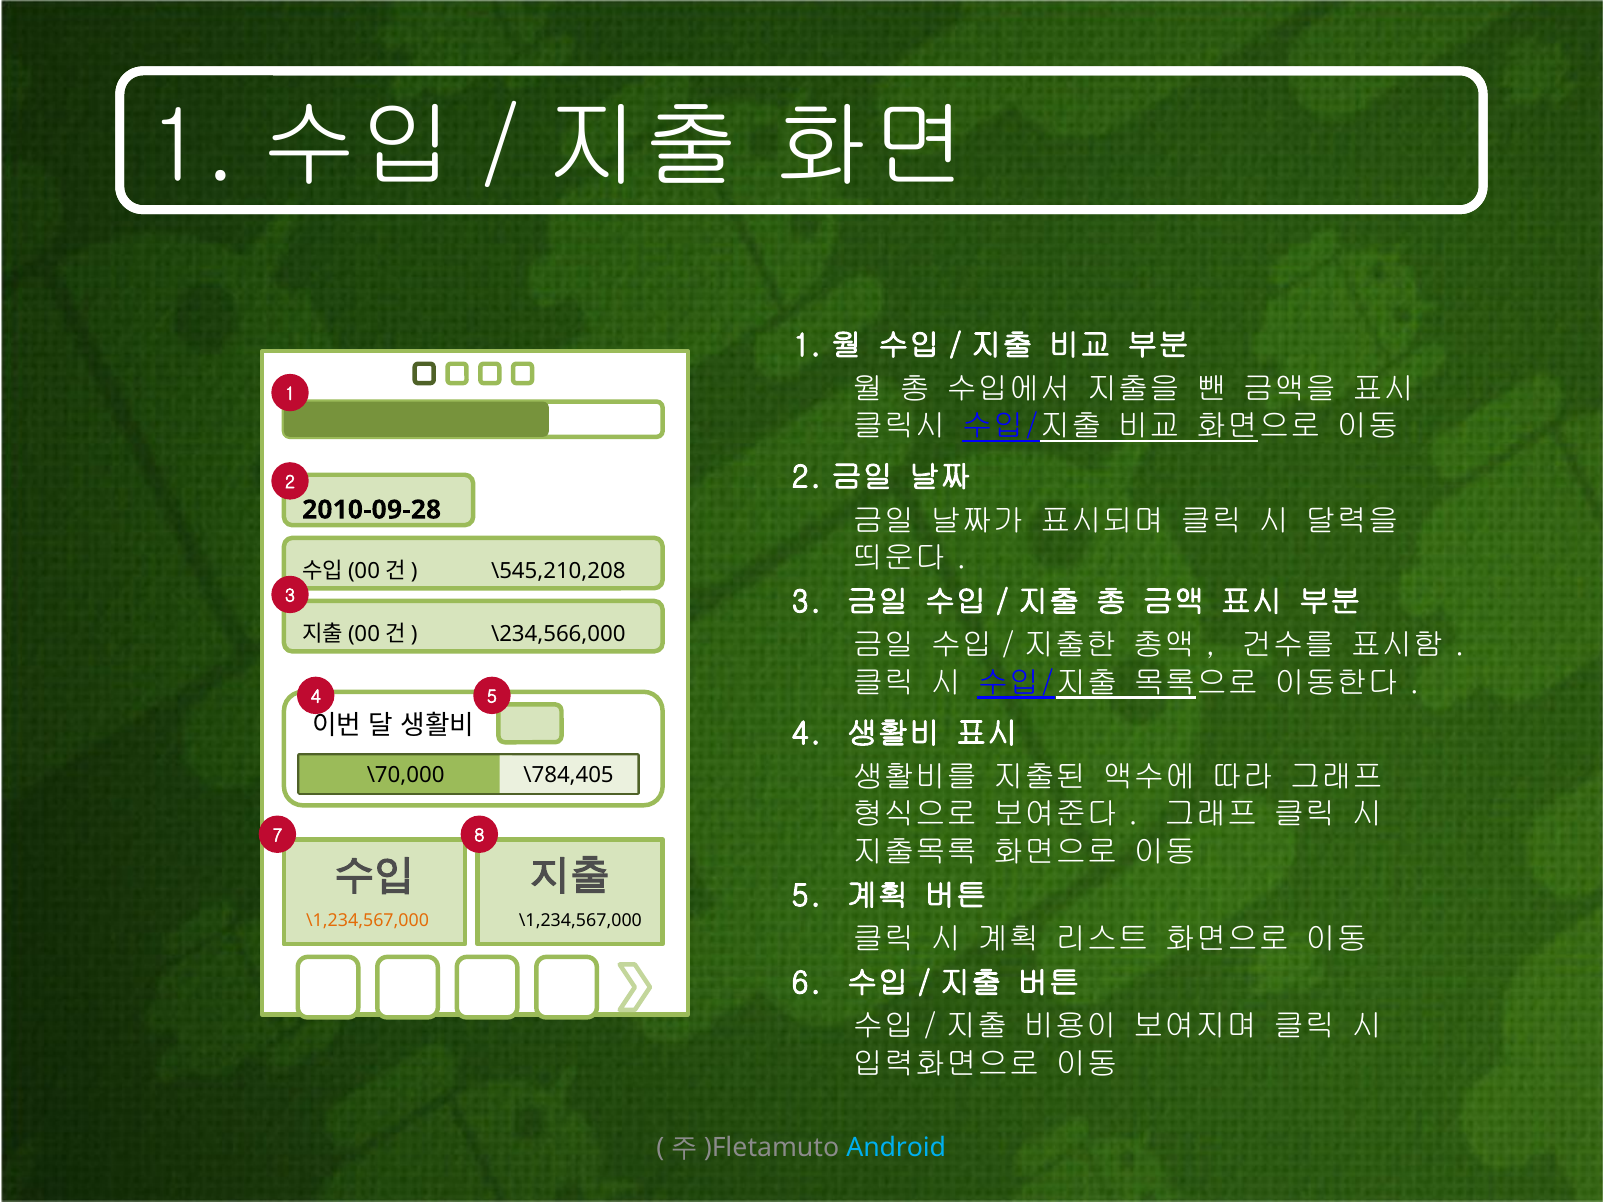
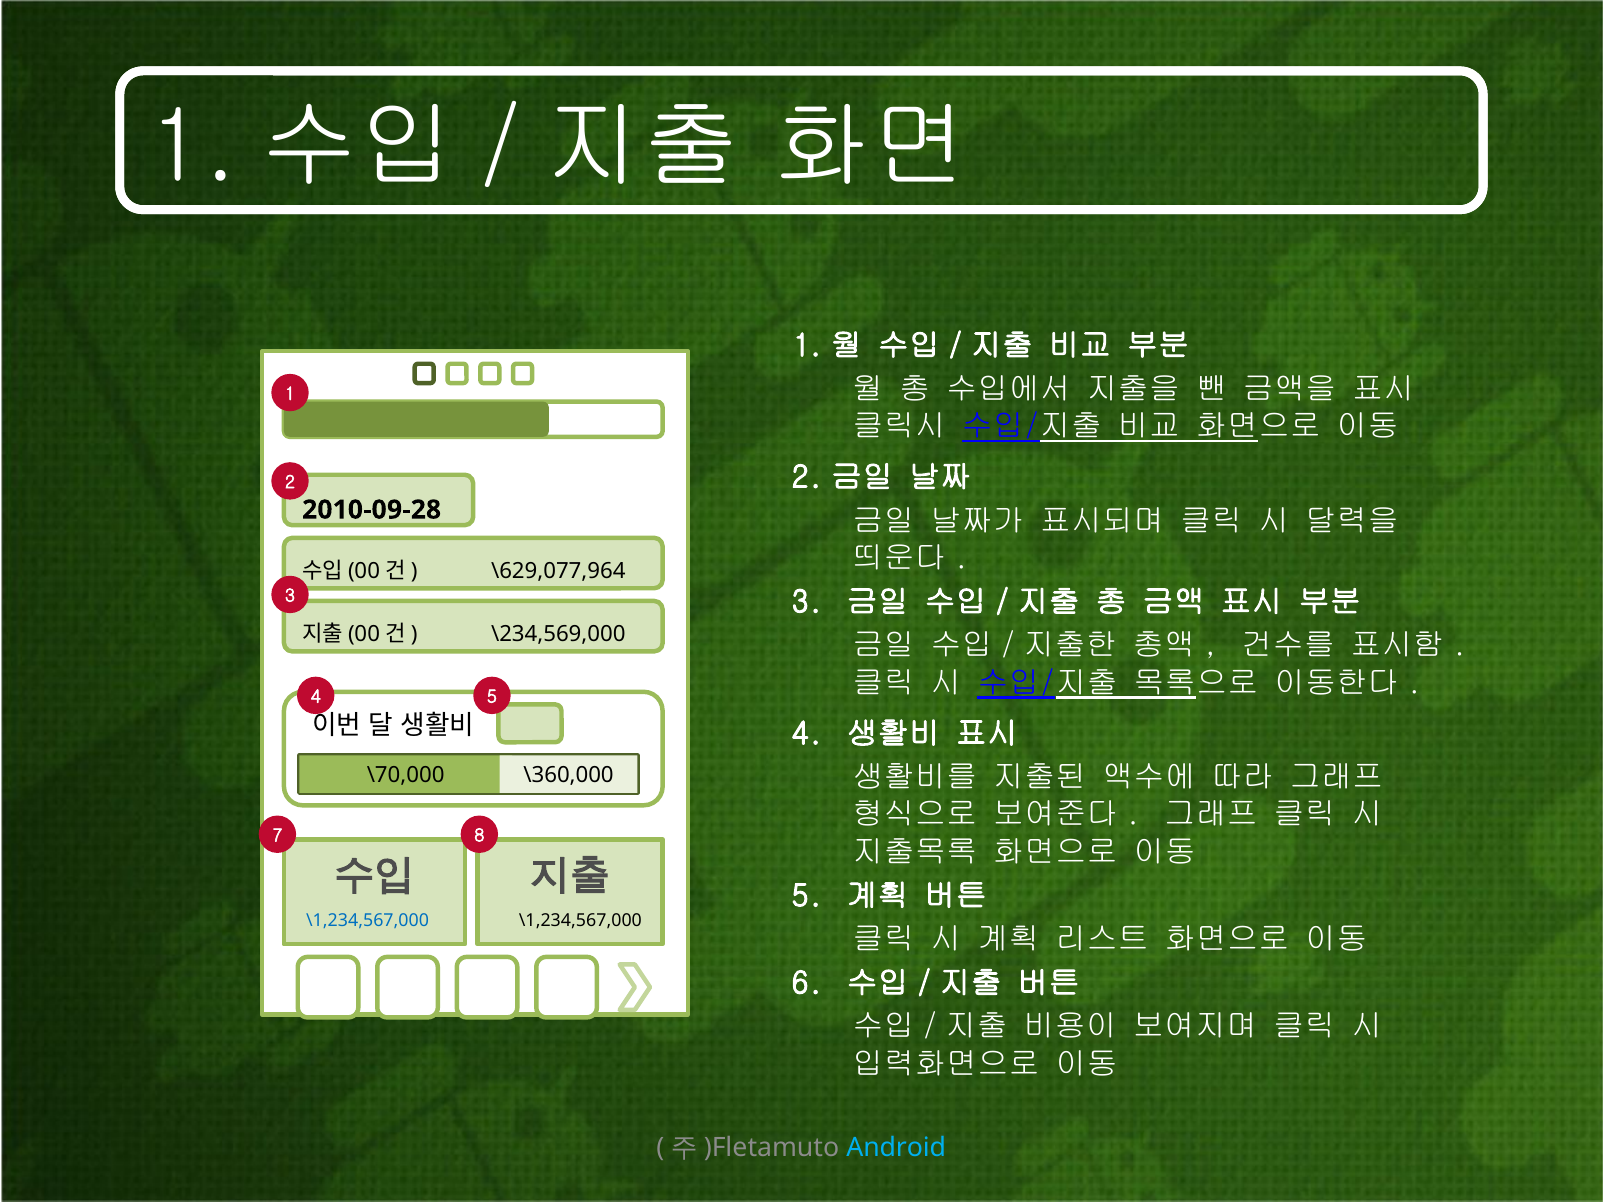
\545,210,208: \545,210,208 -> \629,077,964 (558, 571)
\234,566,000: \234,566,000 -> \234,569,000 (558, 634)
\784,405: \784,405 -> \360,000 (569, 776)
\1,234,567,000 colour: orange -> blue (368, 921)
